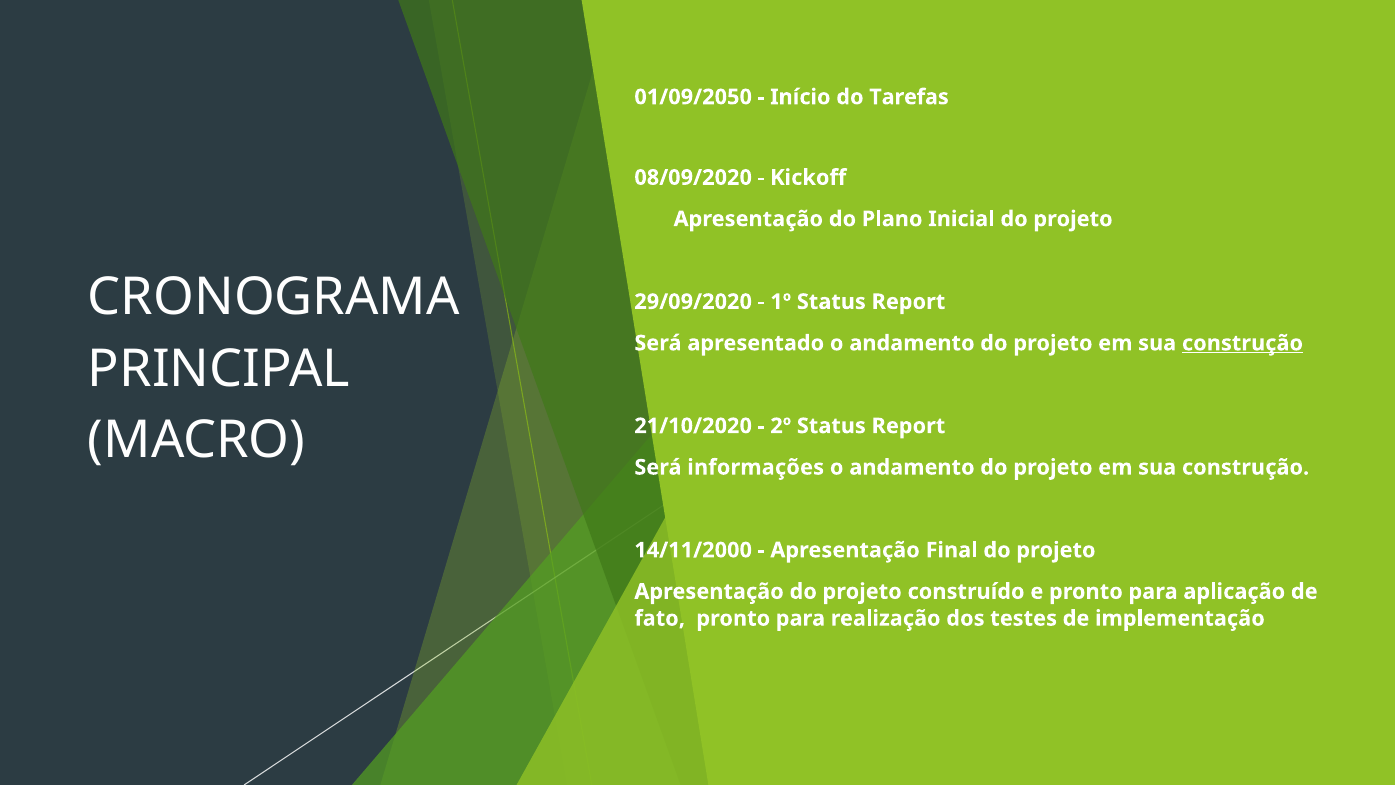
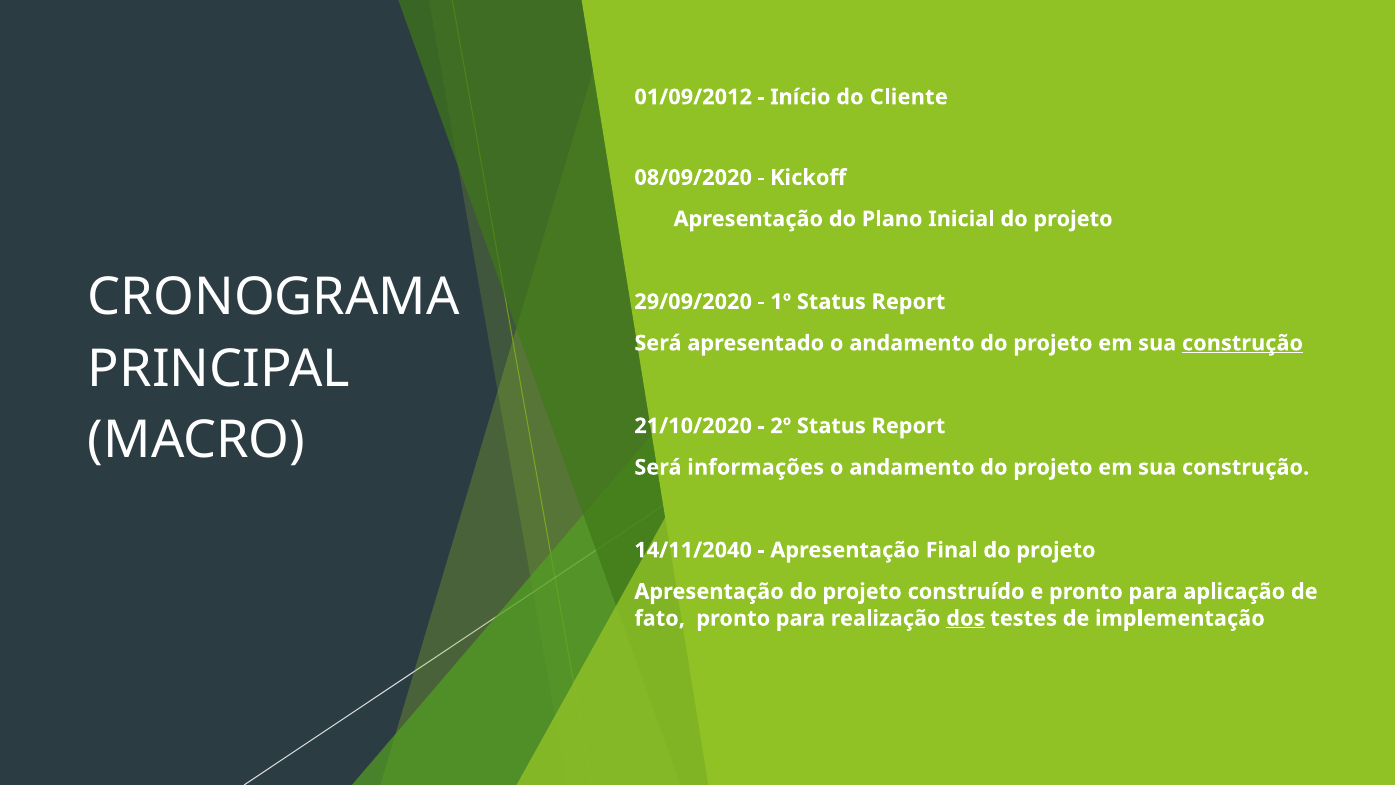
01/09/2050: 01/09/2050 -> 01/09/2012 (693, 97)
Tarefas: Tarefas -> Cliente (909, 97)
14/11/2000: 14/11/2000 -> 14/11/2040 (693, 550)
dos underline: none -> present (965, 618)
